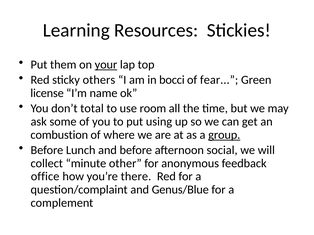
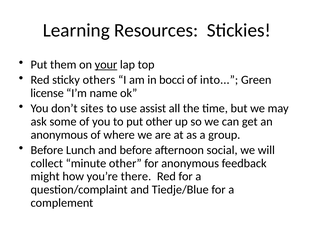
fear: fear -> into (219, 80)
total: total -> sites (92, 109)
room: room -> assist (153, 109)
put using: using -> other (159, 122)
combustion: combustion -> anonymous (59, 135)
group underline: present -> none (224, 135)
office: office -> might (45, 177)
Genus/Blue: Genus/Blue -> Tiedje/Blue (180, 190)
